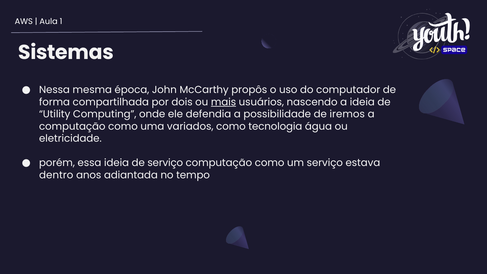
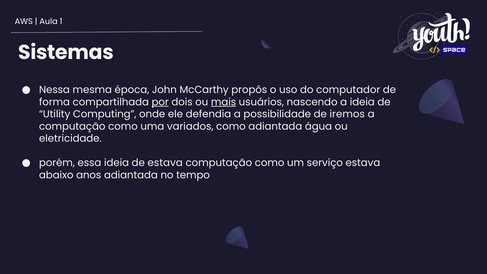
por underline: none -> present (160, 102)
como tecnologia: tecnologia -> adiantada (275, 126)
de serviço: serviço -> estava (165, 163)
dentro: dentro -> abaixo (56, 175)
